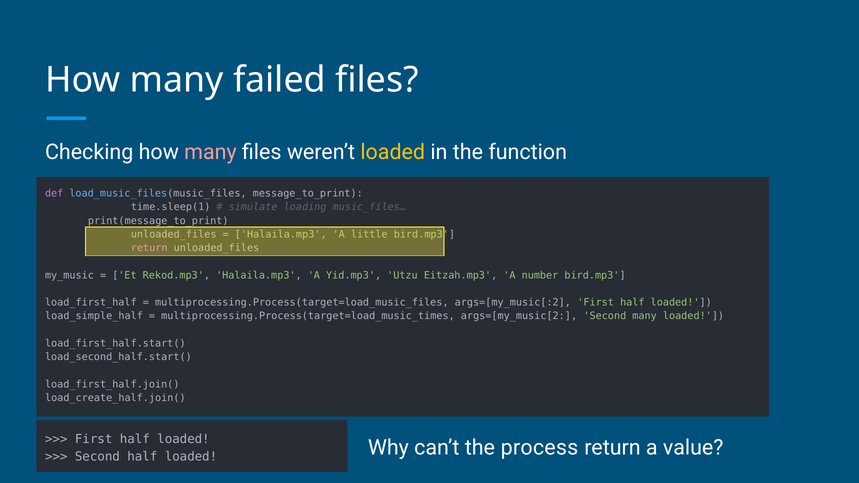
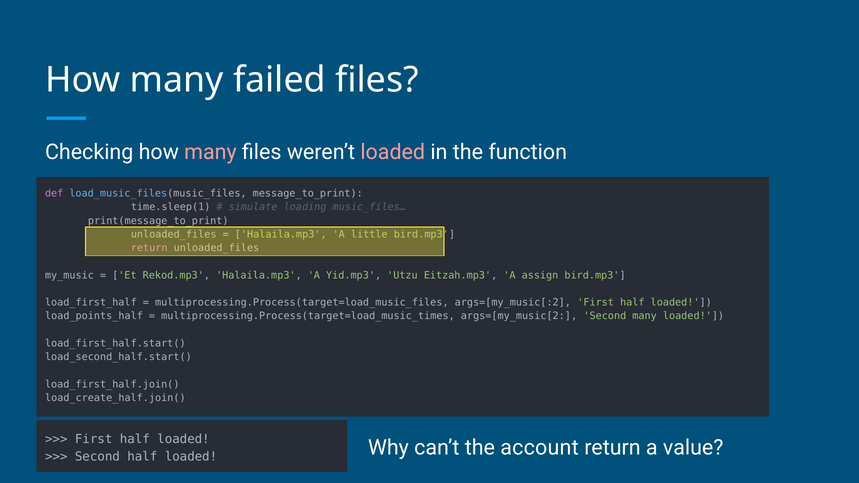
loaded colour: yellow -> pink (393, 152)
number: number -> assign (540, 275)
load_simple_half: load_simple_half -> load_points_half (94, 316)
process: process -> account (539, 448)
